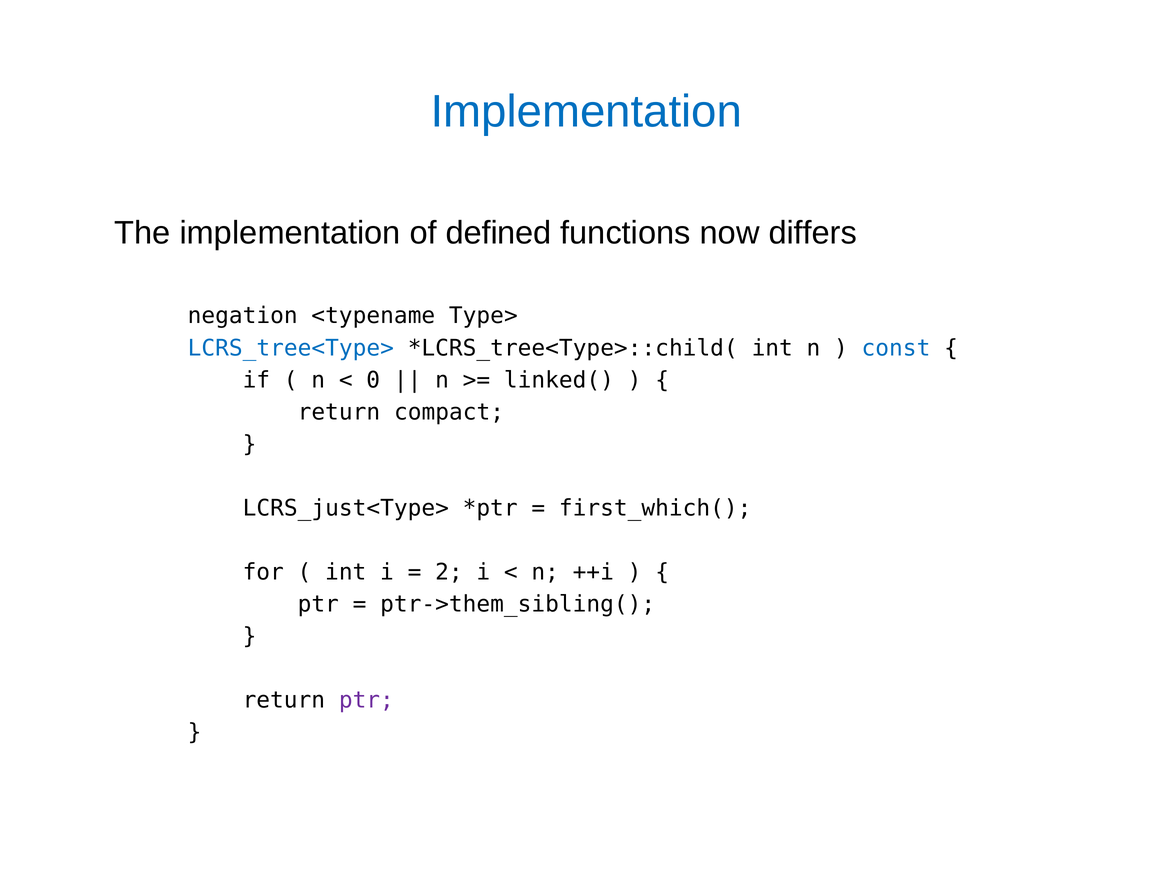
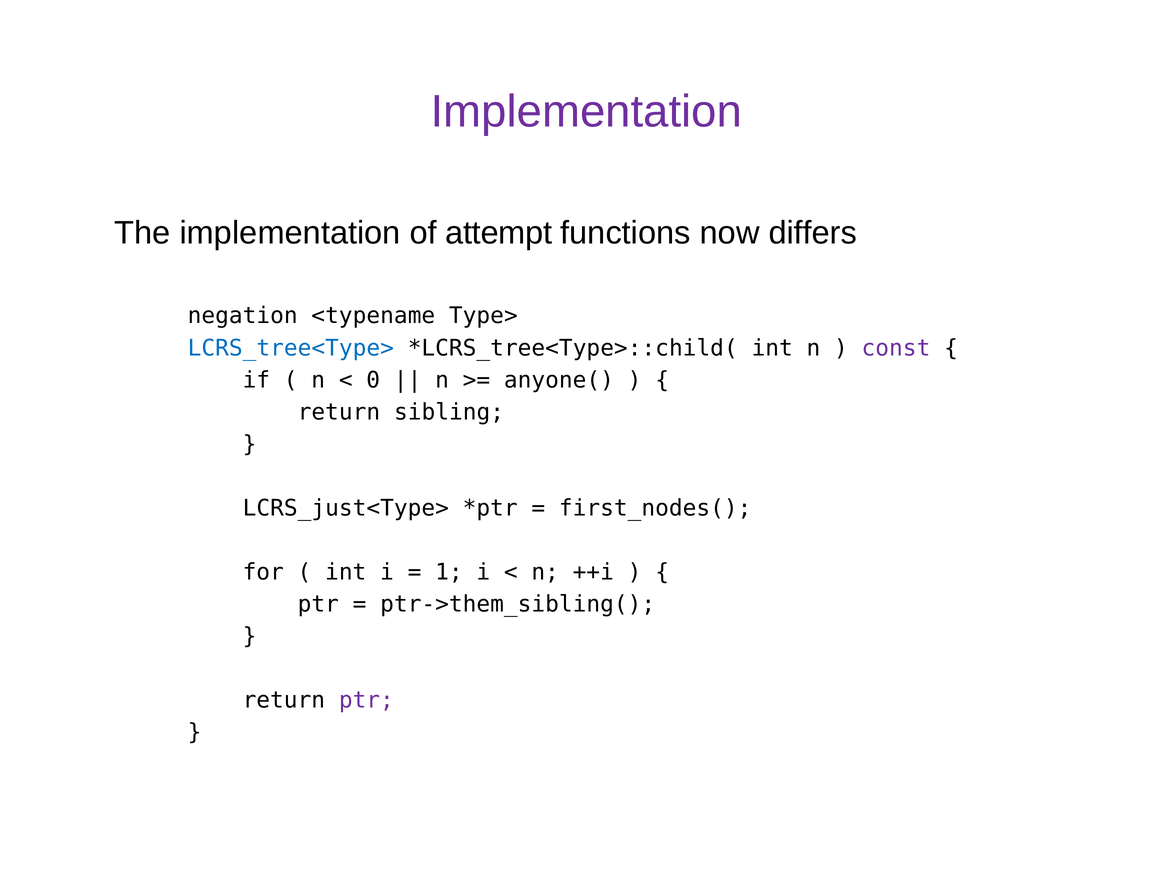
Implementation colour: blue -> purple (586, 112)
defined: defined -> attempt (499, 233)
const colour: blue -> purple (896, 348)
linked(: linked( -> anyone( (559, 380)
compact: compact -> sibling (449, 412)
first_which(: first_which( -> first_nodes( (655, 508)
2: 2 -> 1 (449, 572)
